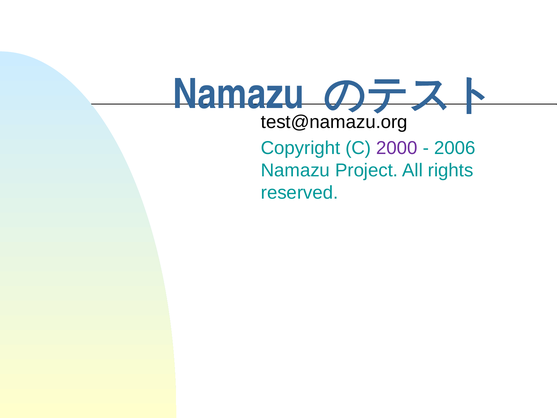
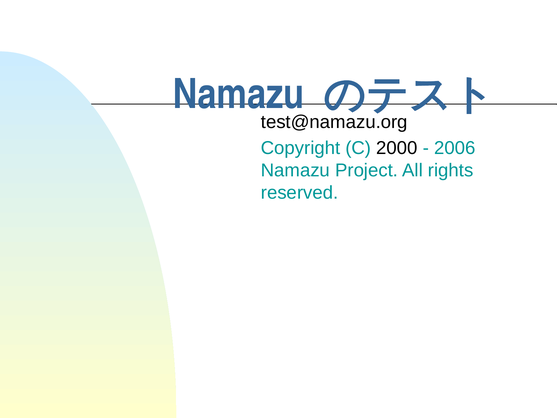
2000 colour: purple -> black (397, 148)
